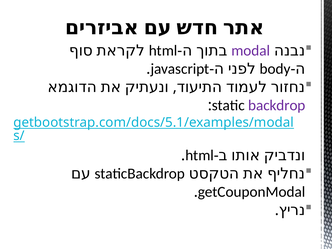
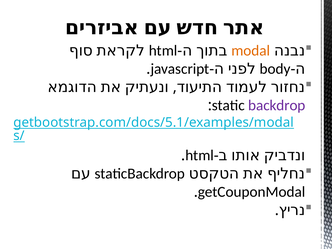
modal colour: purple -> orange (251, 51)
